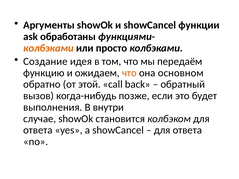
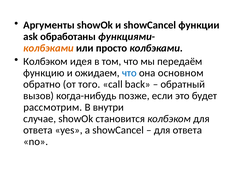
Создание: Создание -> Колбэком (45, 61)
что colour: orange -> blue (129, 73)
этой: этой -> того (89, 84)
выполнения: выполнения -> рассмотрим (53, 107)
